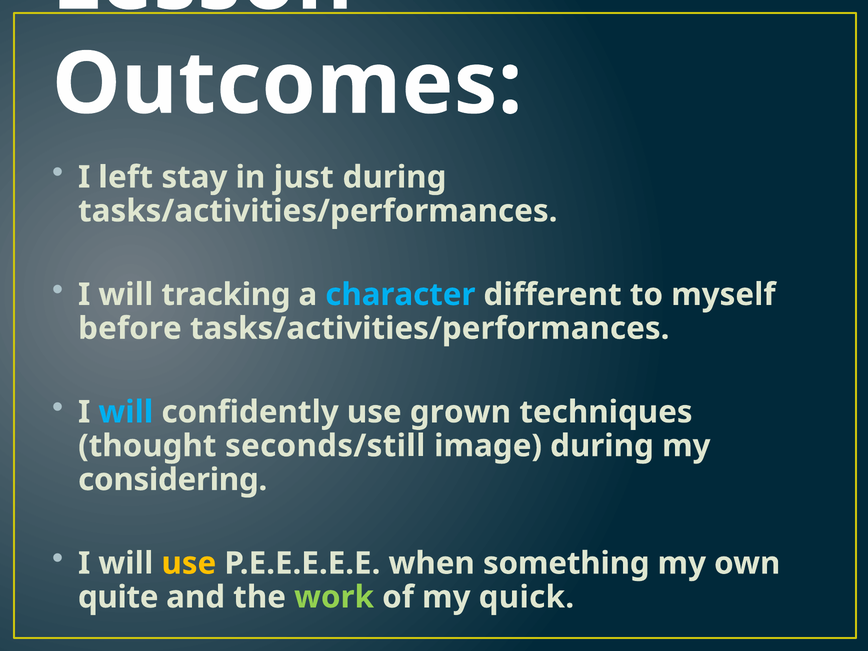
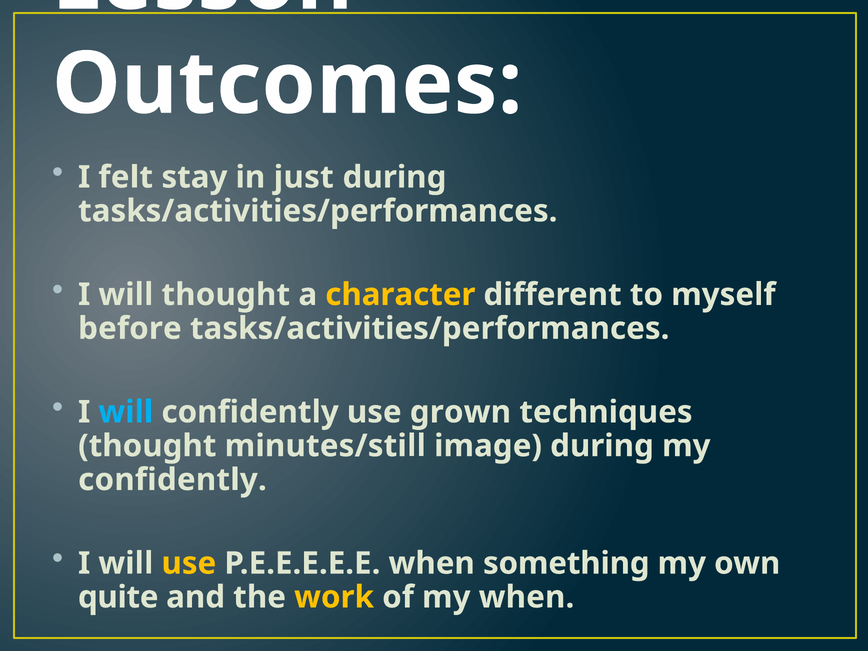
left: left -> felt (126, 177)
will tracking: tracking -> thought (226, 295)
character colour: light blue -> yellow (400, 295)
seconds/still: seconds/still -> minutes/still (325, 446)
considering: considering -> confidently (172, 480)
work colour: light green -> yellow (334, 597)
my quick: quick -> when (526, 597)
